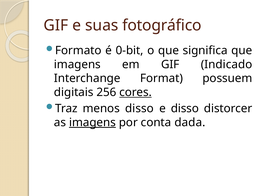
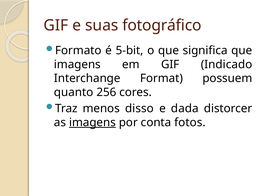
0-bit: 0-bit -> 5-bit (130, 50)
digitais: digitais -> quanto (74, 92)
cores underline: present -> none (136, 92)
e disso: disso -> dada (185, 108)
dada: dada -> fotos (190, 122)
